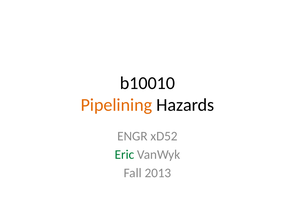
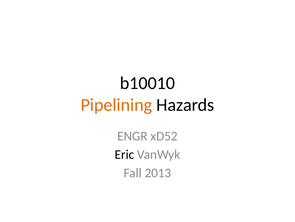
Eric colour: green -> black (124, 154)
